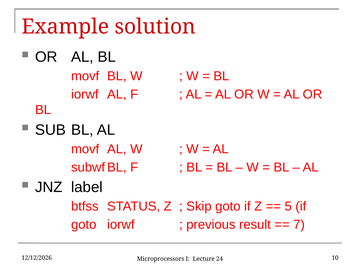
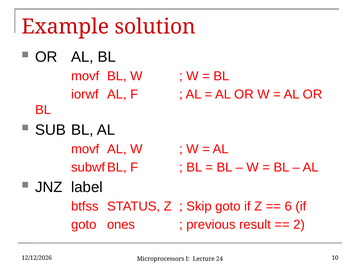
5: 5 -> 6 (288, 206)
goto iorwf: iorwf -> ones (121, 225)
7: 7 -> 2 (299, 225)
